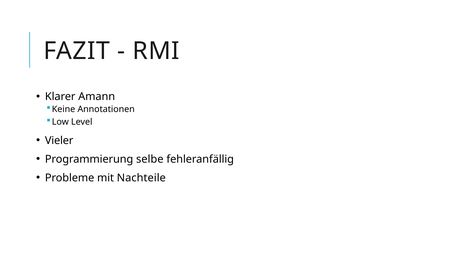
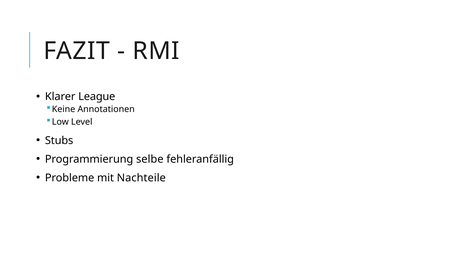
Amann: Amann -> League (97, 97)
Vieler: Vieler -> Stubs (59, 141)
